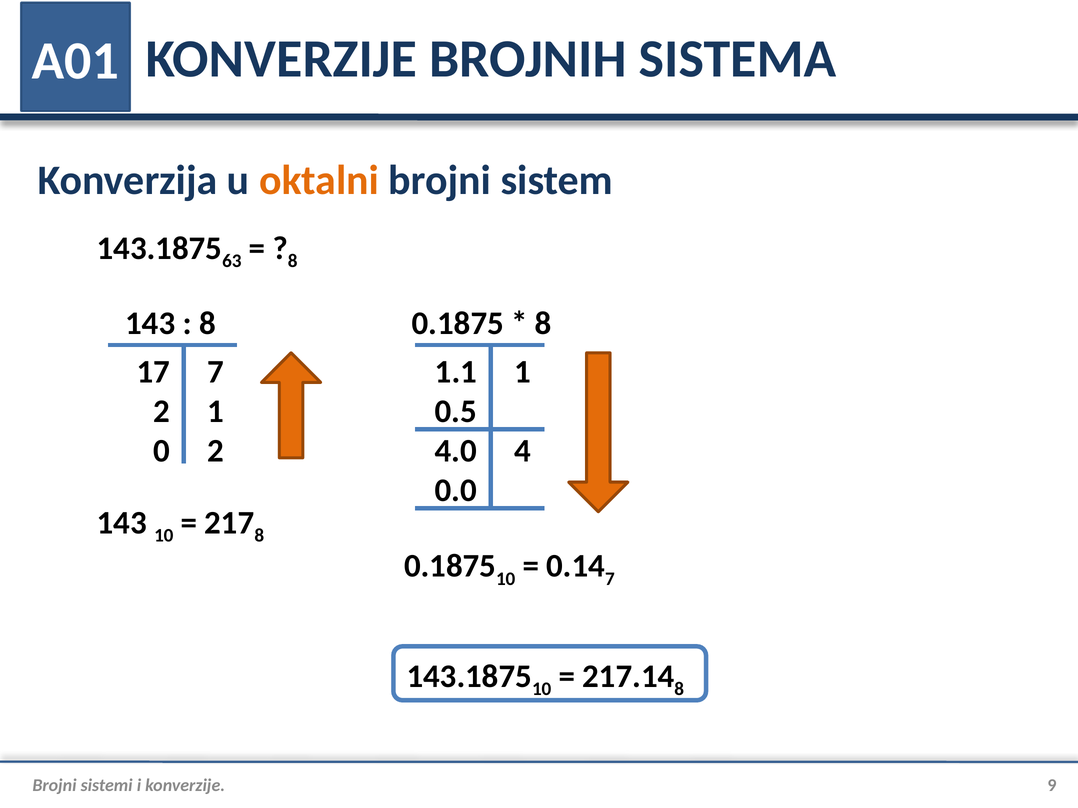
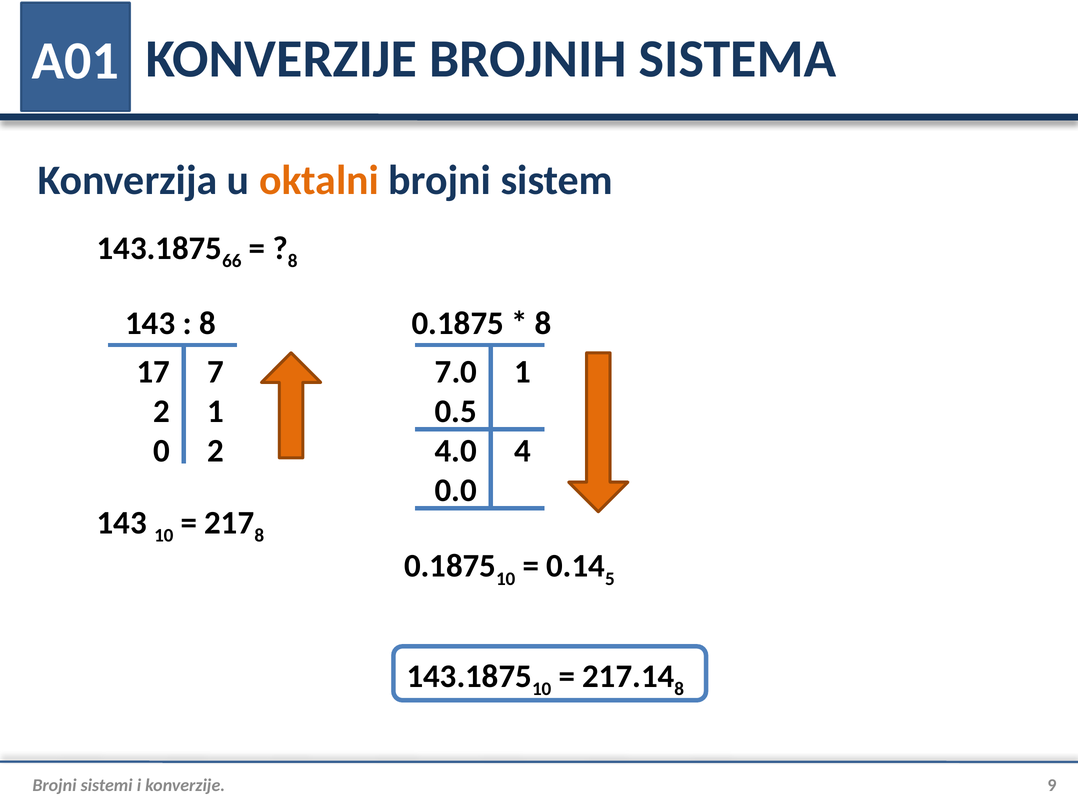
63: 63 -> 66 (232, 261)
1.1: 1.1 -> 7.0 (456, 372)
7: 7 -> 5 (610, 579)
